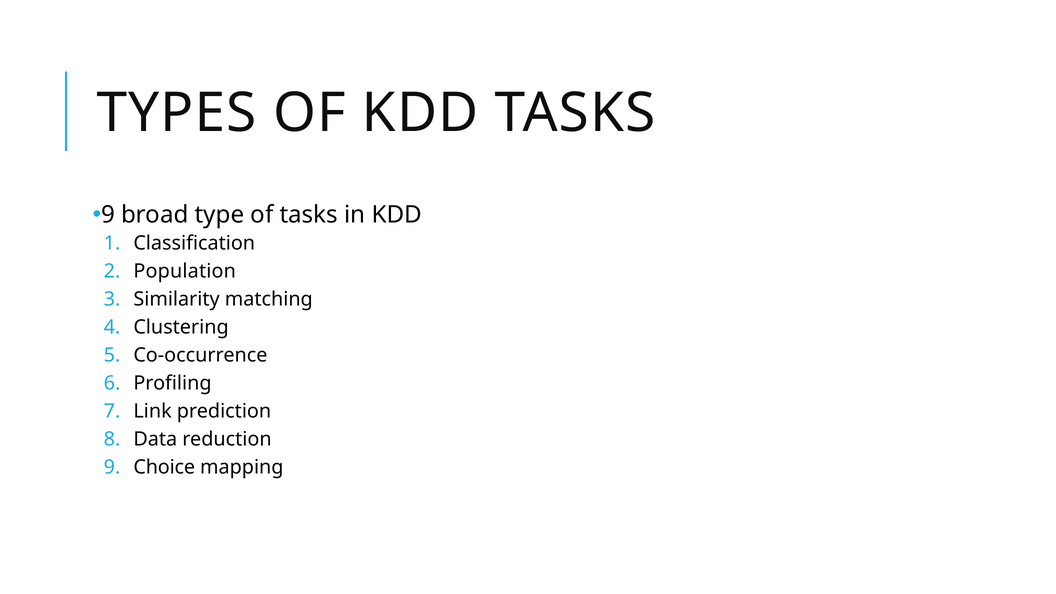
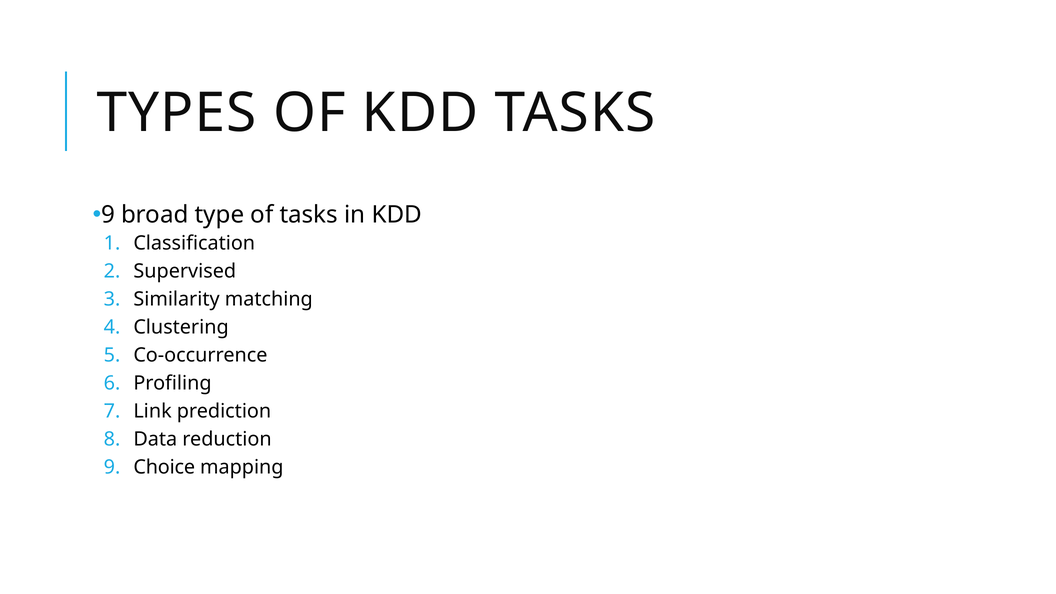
Population: Population -> Supervised (185, 271)
